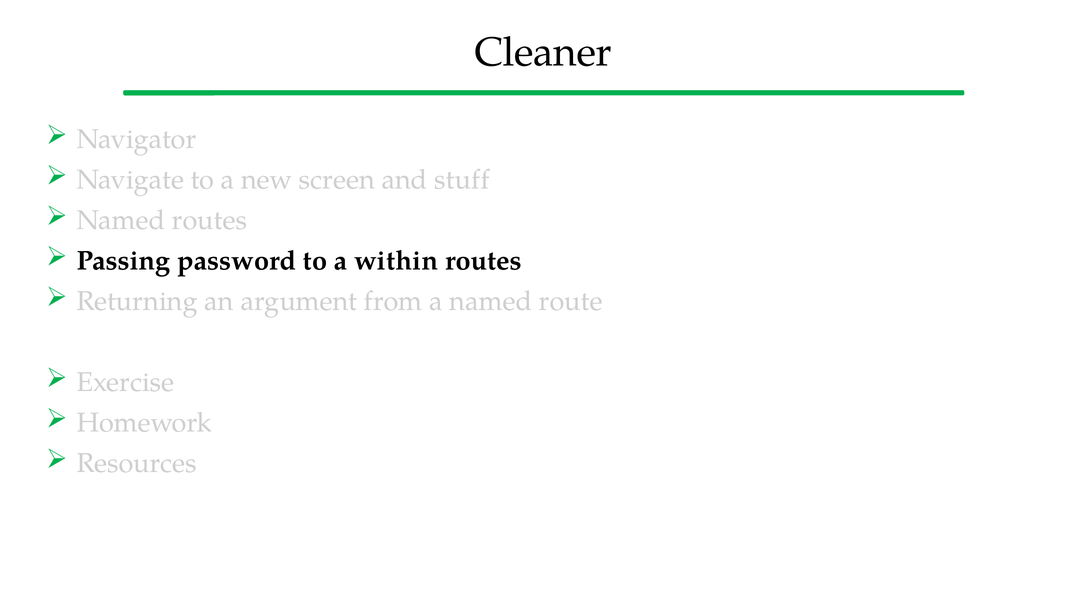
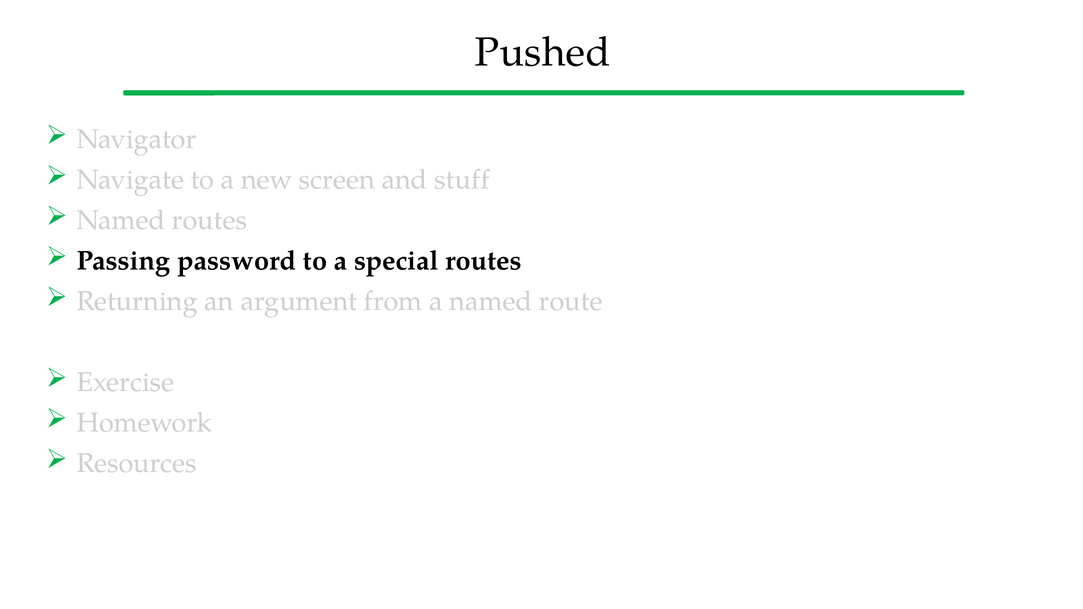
Cleaner: Cleaner -> Pushed (543, 52)
within: within -> special (396, 261)
